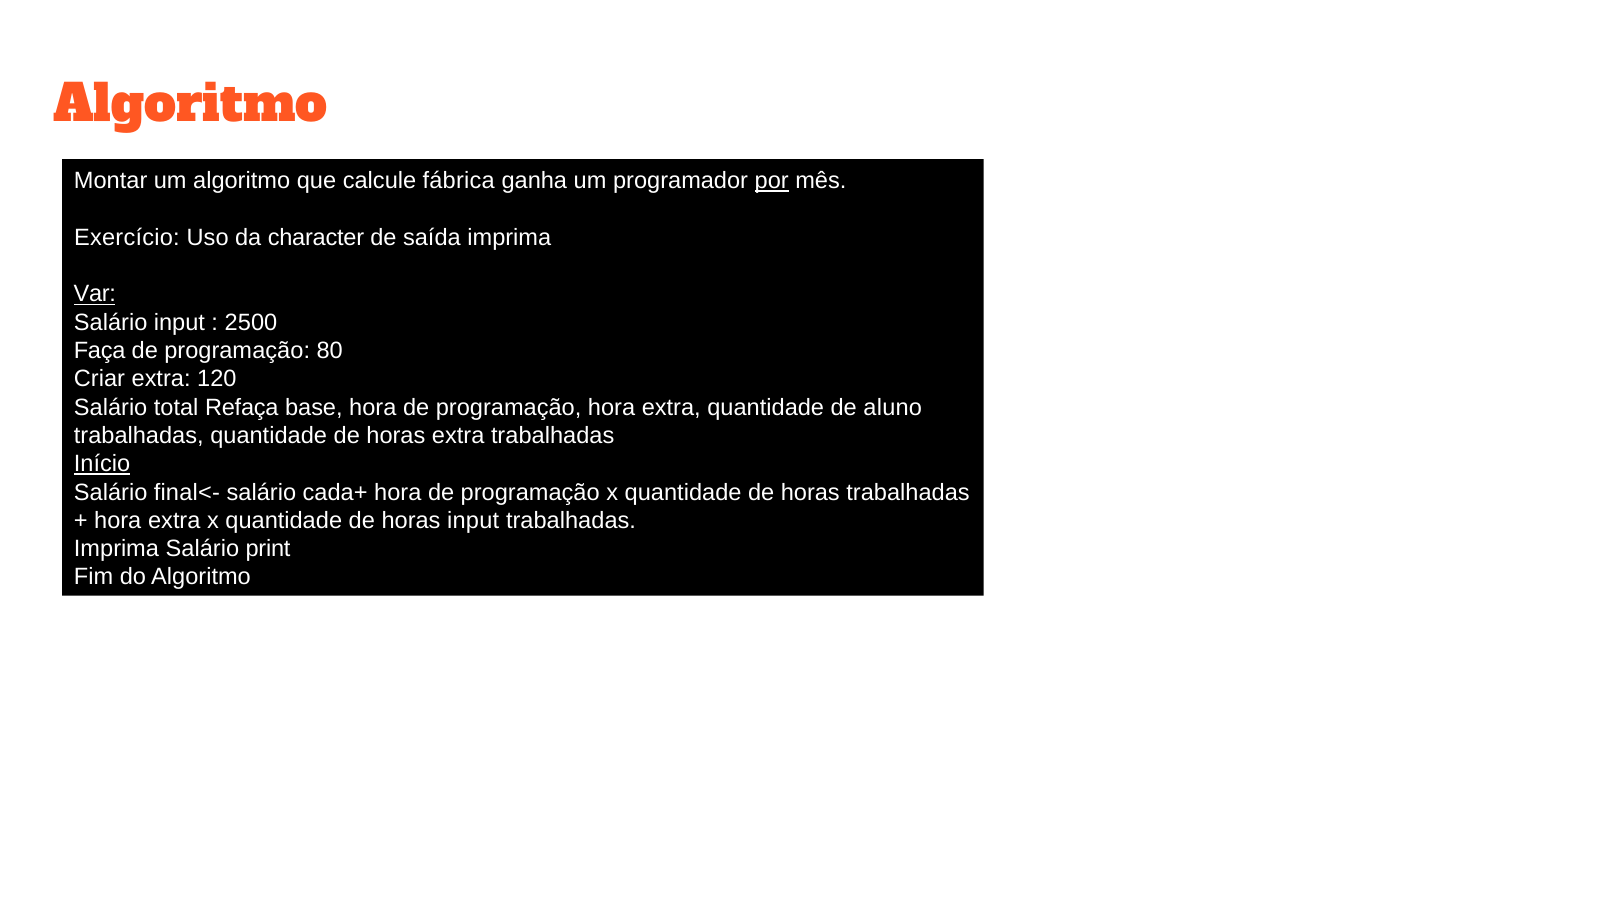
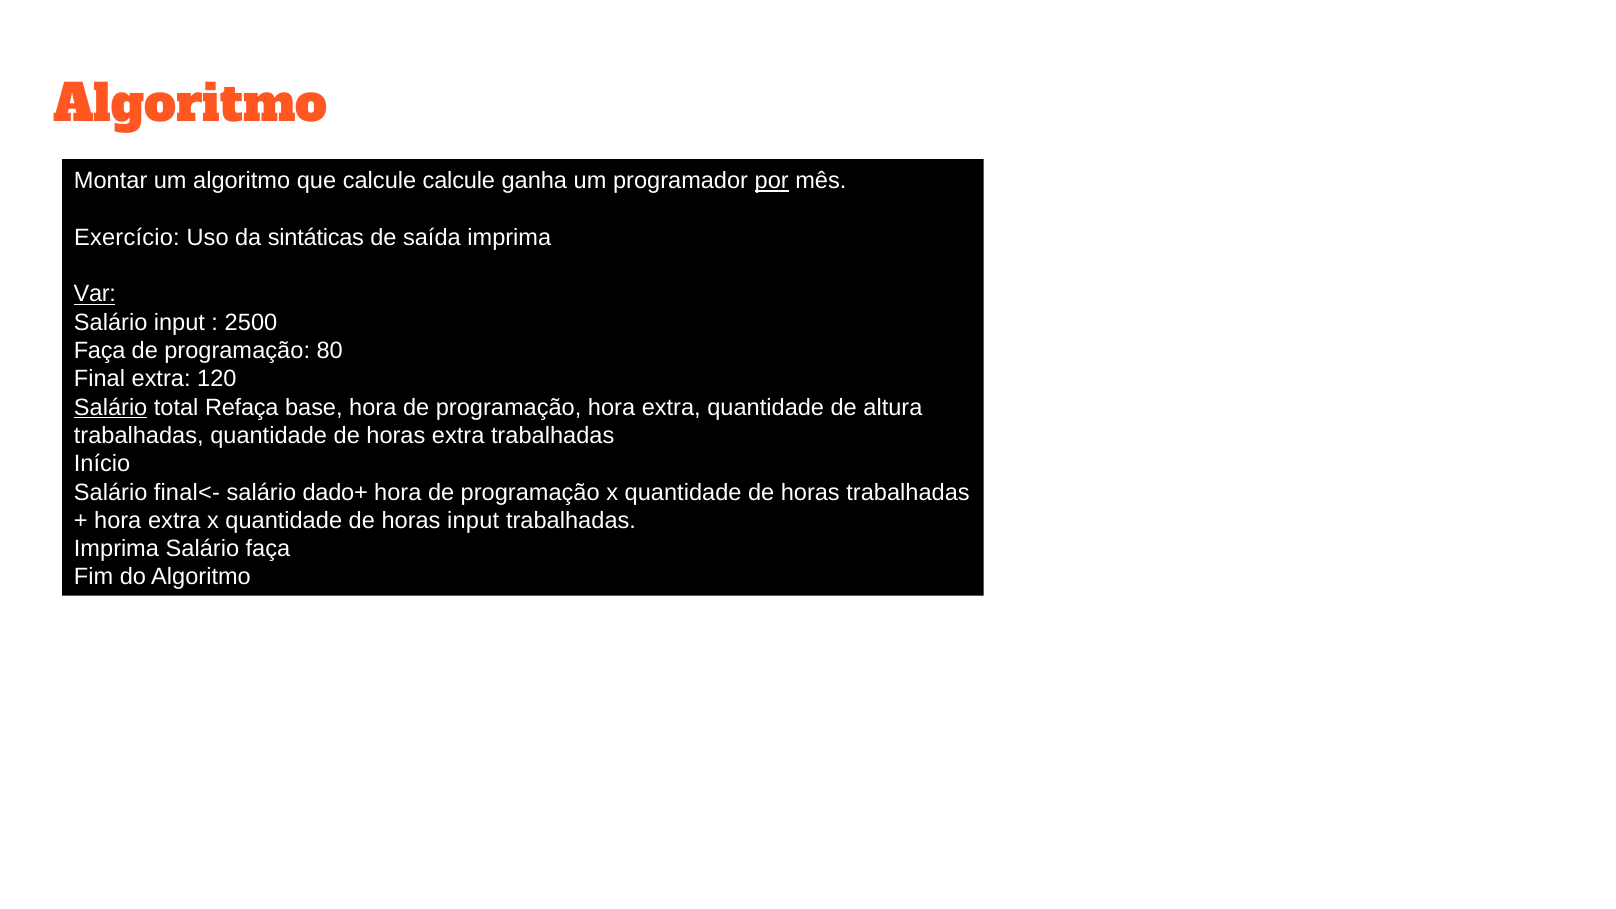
calcule fábrica: fábrica -> calcule (459, 181)
character: character -> sintáticas (316, 238)
Criar: Criar -> Final (99, 379)
Salário underline: none -> present (111, 407)
aluno: aluno -> altura (893, 407)
Início underline: present -> none (102, 464)
cada+: cada+ -> dado+ (335, 492)
Salário print: print -> faça (268, 549)
